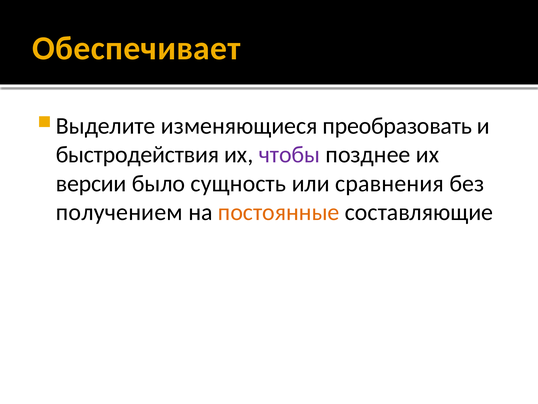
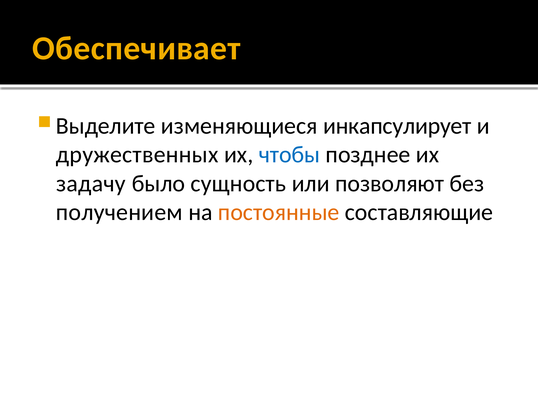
преобразовать: преобразовать -> инкапсулирует (397, 126)
быстродействия: быстродействия -> дружественных (137, 155)
чтобы colour: purple -> blue (289, 155)
версии: версии -> задачу (91, 183)
сравнения: сравнения -> позволяют (390, 183)
